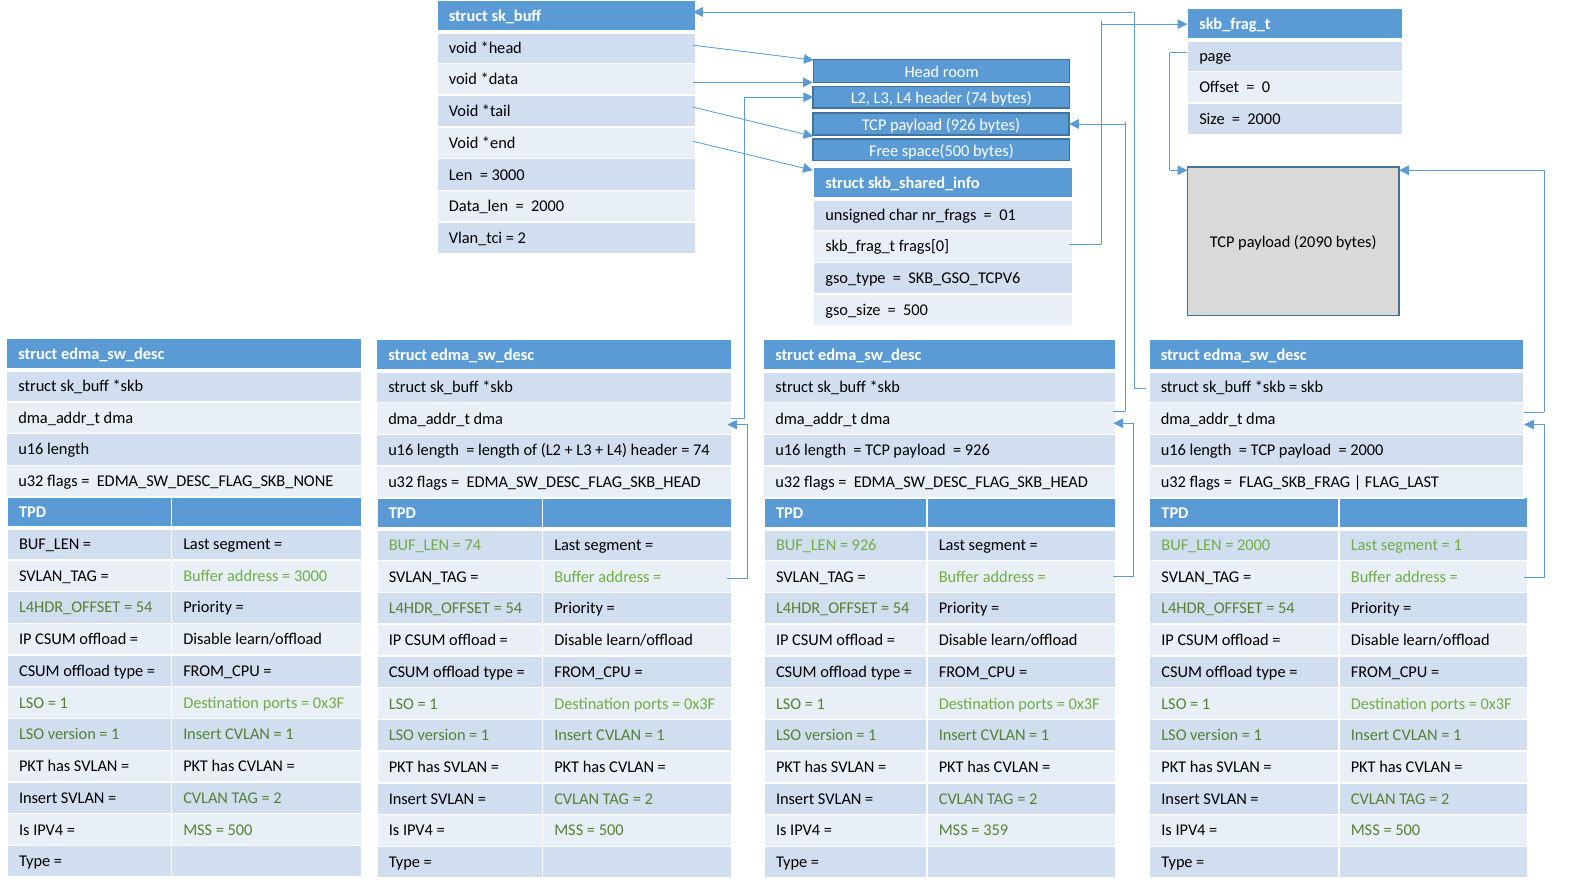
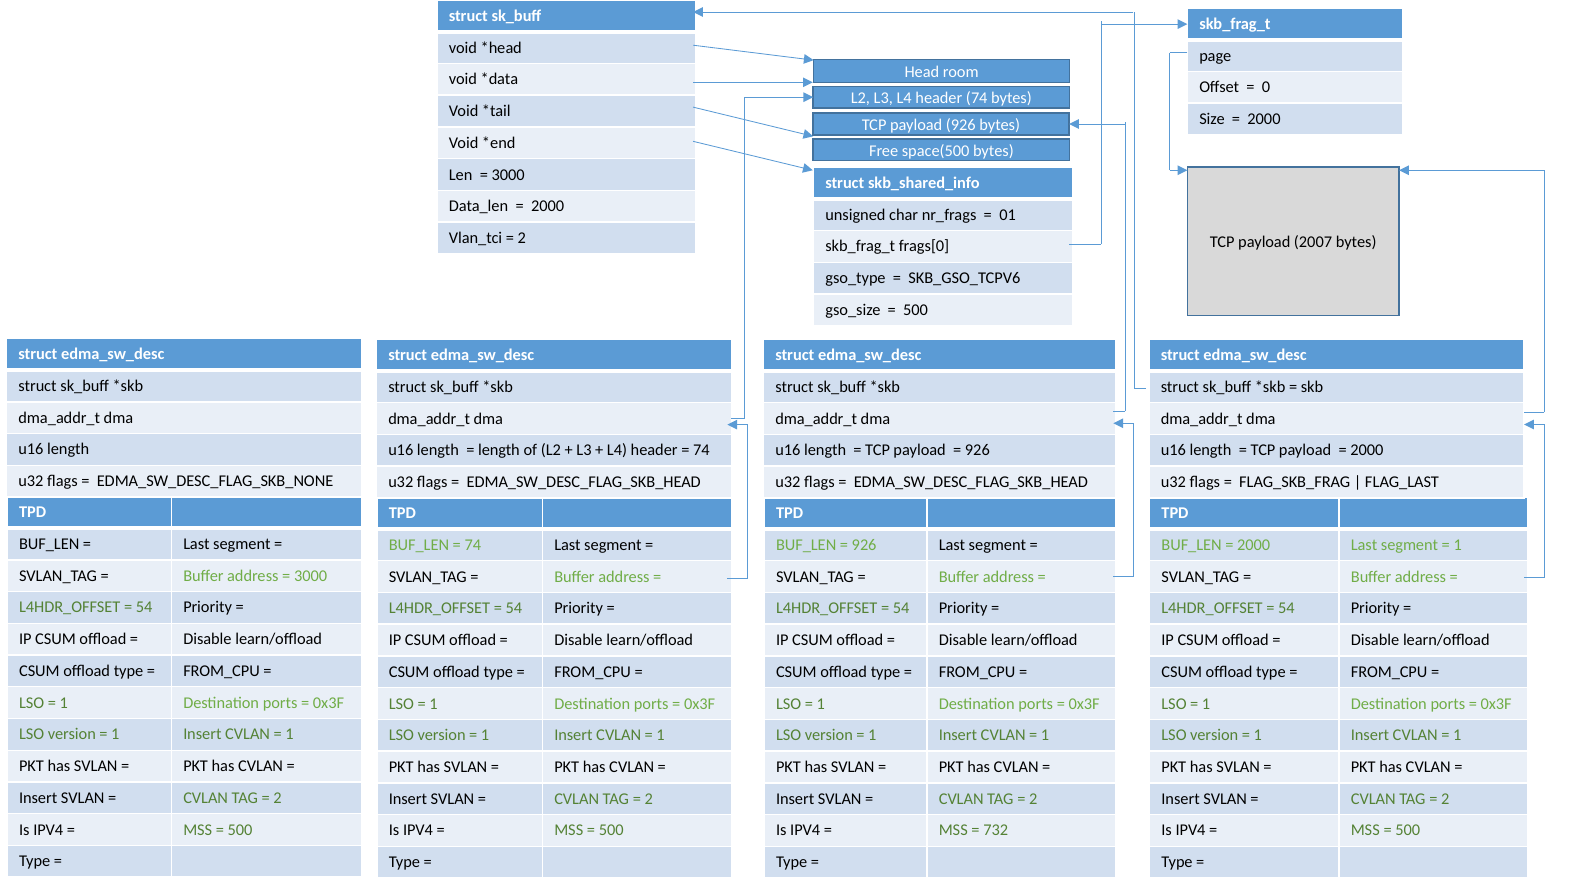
2090: 2090 -> 2007 (1313, 242)
359: 359 -> 732 (996, 830)
